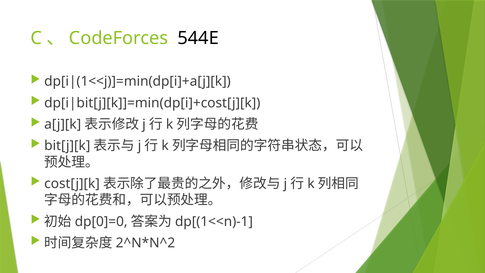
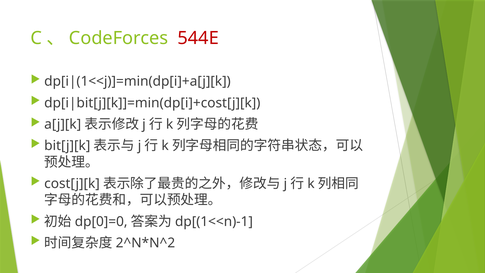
544E colour: black -> red (198, 38)
